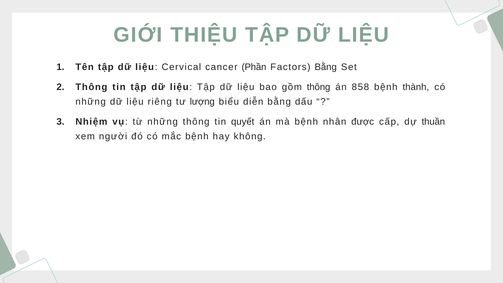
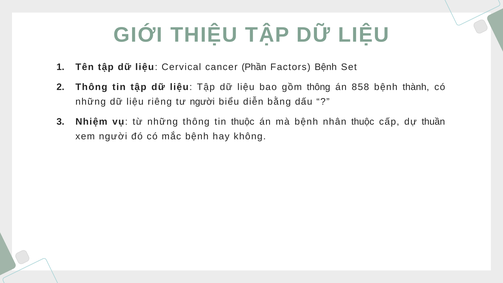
Factors Bằng: Bằng -> Bệnh (326, 67)
tư lượng: lượng -> người (202, 102)
tin quyết: quyết -> thuộc (243, 122)
nhân được: được -> thuộc (363, 122)
